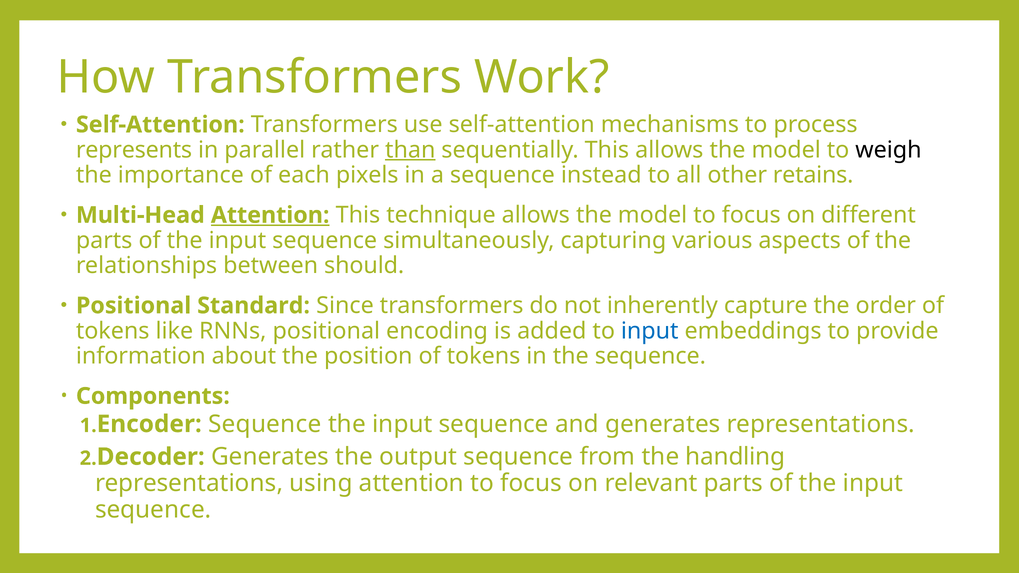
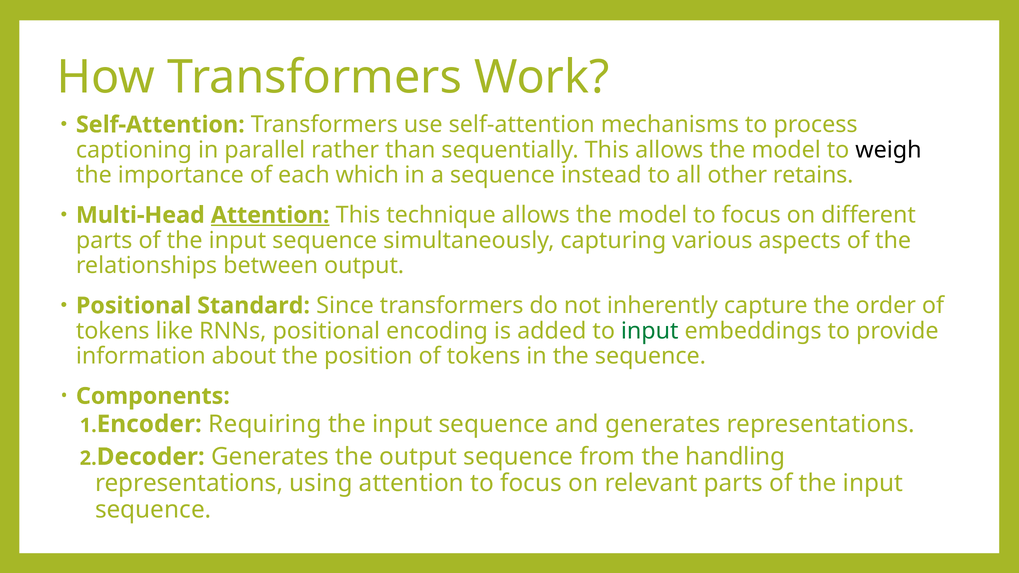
represents: represents -> captioning (134, 150)
than underline: present -> none (410, 150)
pixels: pixels -> which (367, 175)
between should: should -> output (364, 266)
input colour: blue -> green (650, 331)
Encoder Sequence: Sequence -> Requiring (265, 424)
